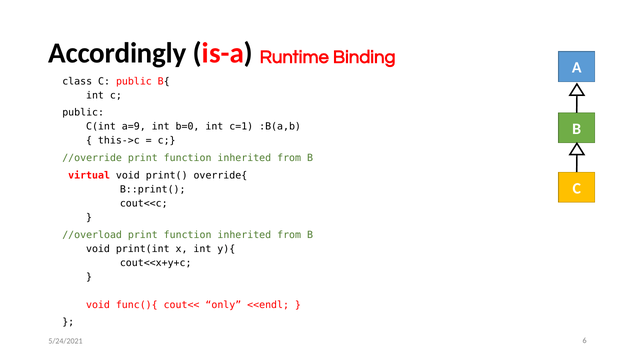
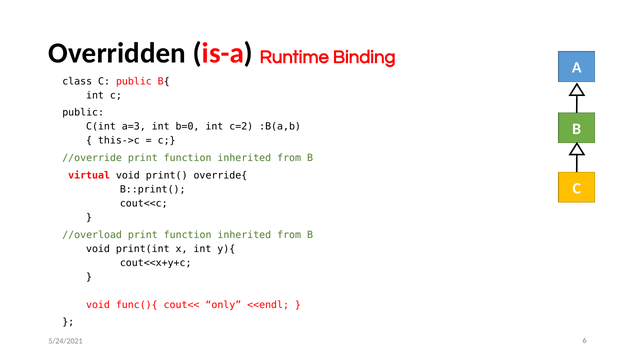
Accordingly: Accordingly -> Overridden (117, 53)
a=9: a=9 -> a=3 (134, 127)
c=1: c=1 -> c=2 (241, 127)
